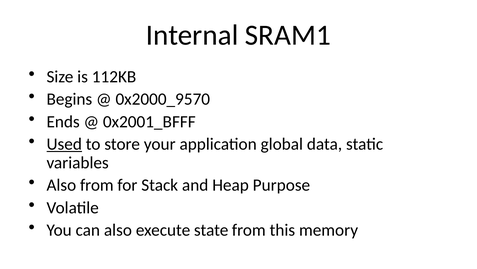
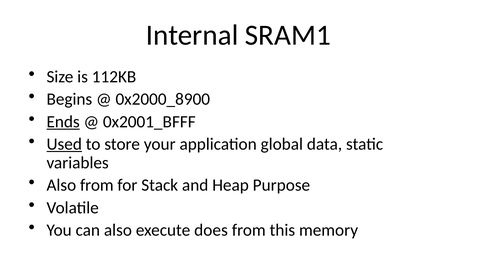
0x2000_9570: 0x2000_9570 -> 0x2000_8900 (163, 99)
Ends underline: none -> present (63, 121)
state: state -> does (211, 230)
